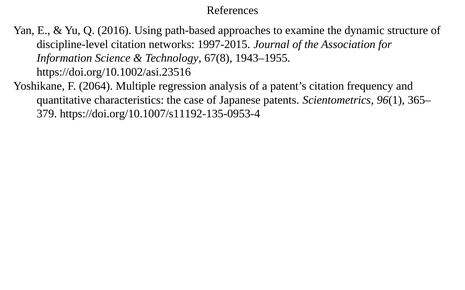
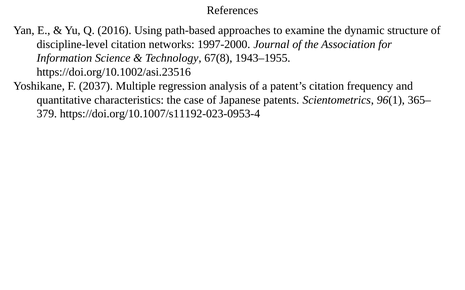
1997-2015: 1997-2015 -> 1997-2000 (224, 44)
2064: 2064 -> 2037 (96, 86)
https://doi.org/10.1007/s11192-135-0953-4: https://doi.org/10.1007/s11192-135-0953-4 -> https://doi.org/10.1007/s11192-023-0953-4 (160, 114)
